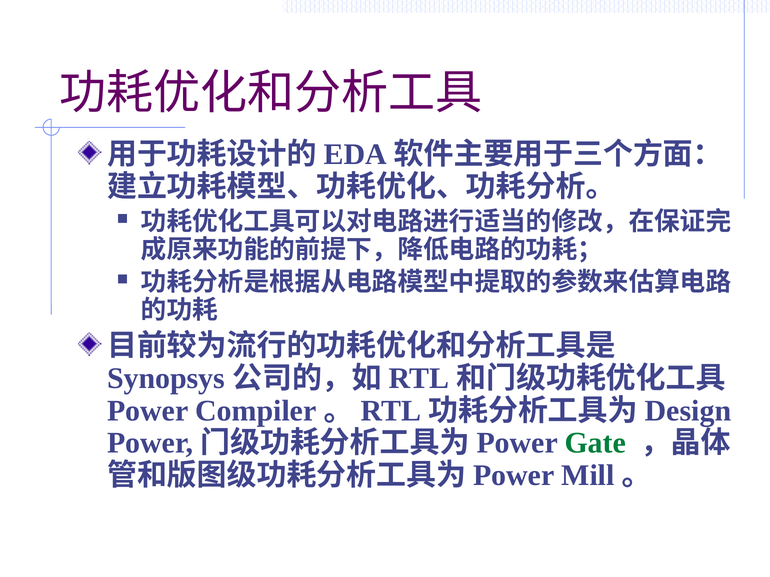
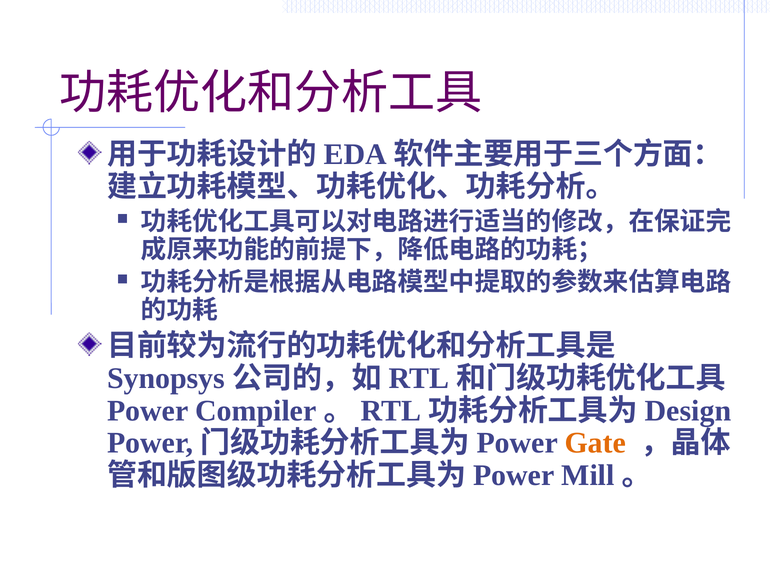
Gate colour: green -> orange (595, 443)
